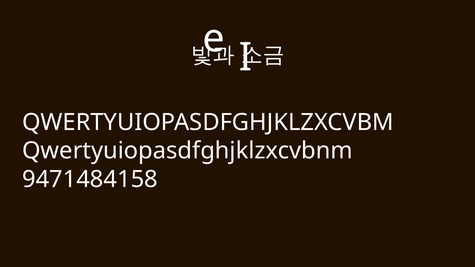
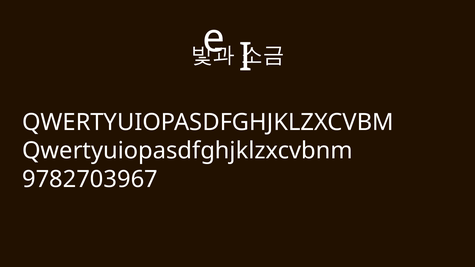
9471484158: 9471484158 -> 9782703967 (90, 179)
